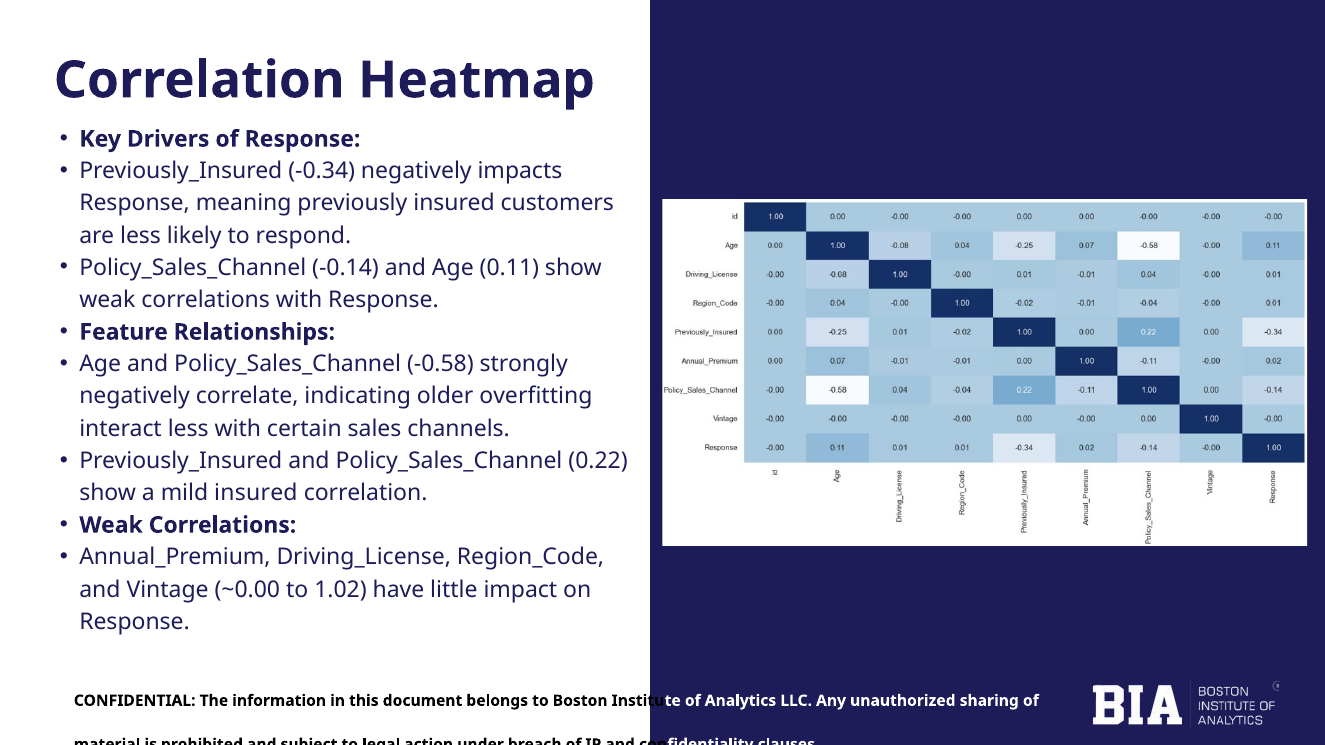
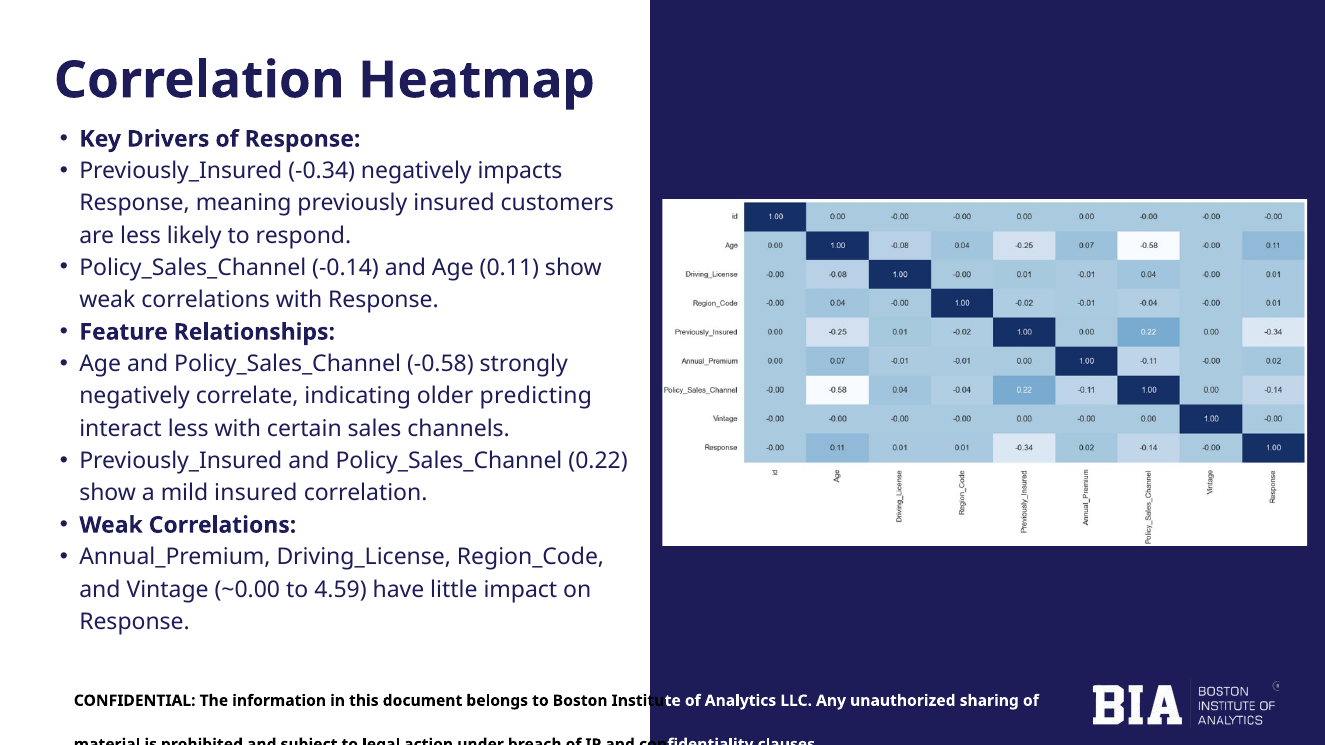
overfitting: overfitting -> predicting (536, 397)
1.02: 1.02 -> 4.59 (341, 590)
